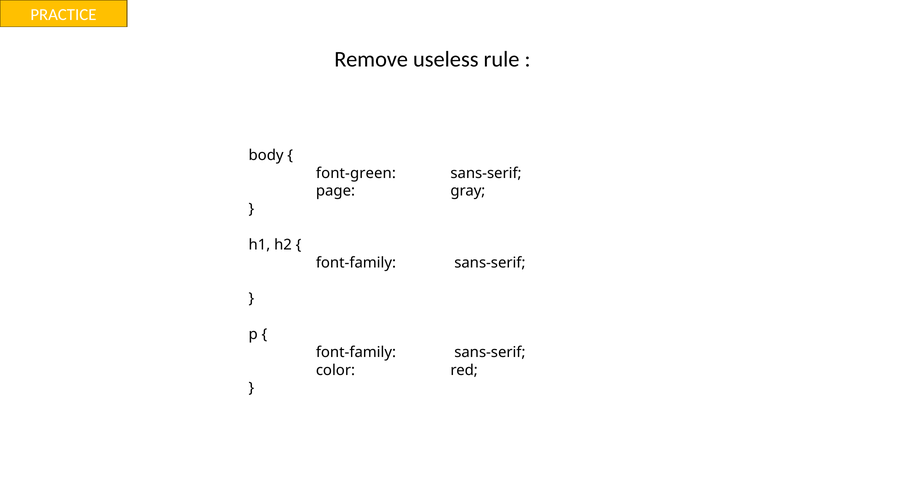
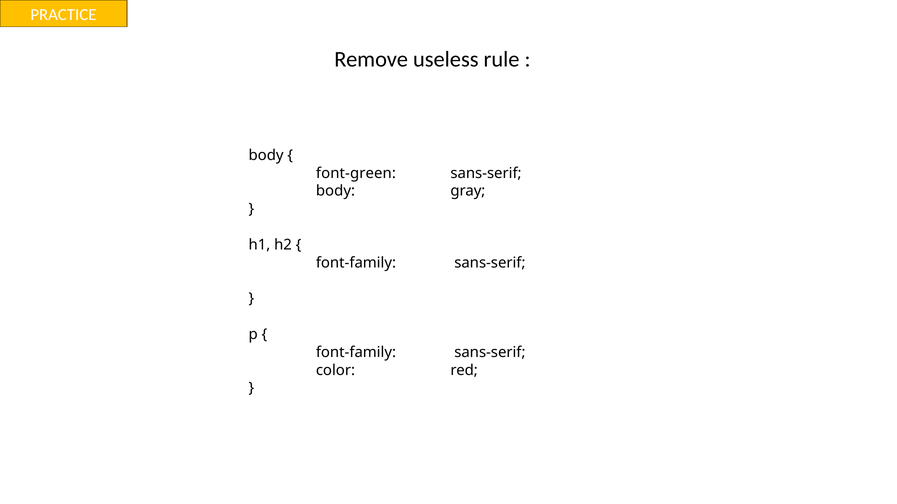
page: page -> body (335, 191)
